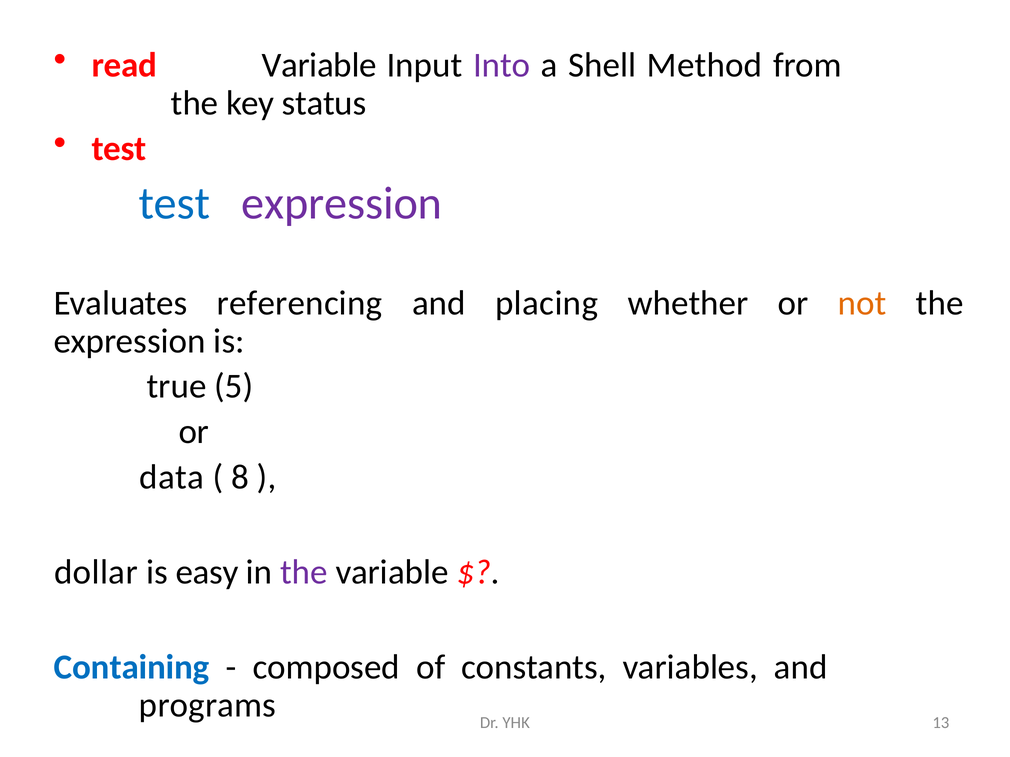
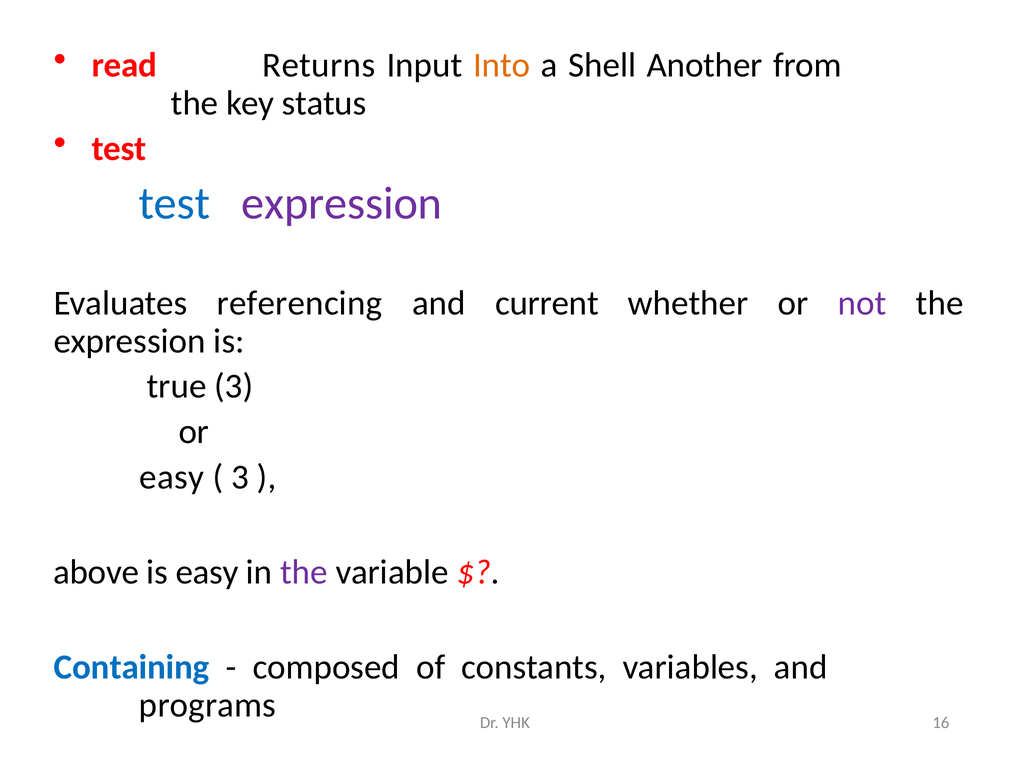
read Variable: Variable -> Returns (319, 65)
Into colour: purple -> orange (502, 65)
Method: Method -> Another (705, 65)
placing: placing -> current (547, 303)
not colour: orange -> purple (862, 303)
true 5: 5 -> 3 (234, 387)
data: data -> easy (172, 477)
8: 8 -> 3 (240, 477)
dollar: dollar -> above (96, 573)
13: 13 -> 16 (941, 723)
